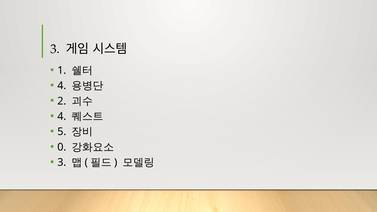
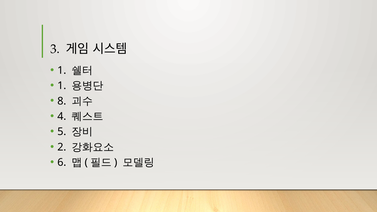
4: 4 -> 1 (62, 86)
2: 2 -> 8 (62, 101)
0: 0 -> 2 (62, 147)
3: 3 -> 6 (62, 163)
